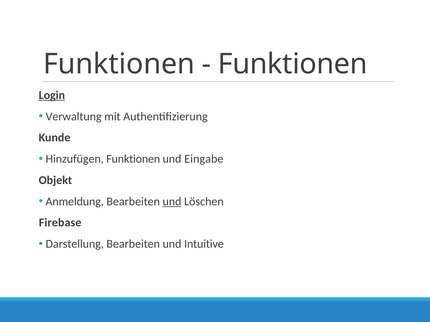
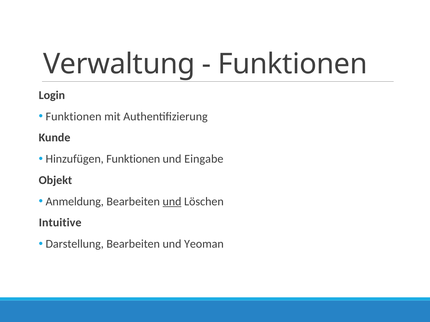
Funktionen: Funktionen -> Verwaltung (119, 64)
Login underline: present -> none (52, 95)
Verwaltung: Verwaltung -> Funktionen (74, 117)
Firebase: Firebase -> Intuitive (60, 223)
Intuitive: Intuitive -> Yeoman (204, 244)
